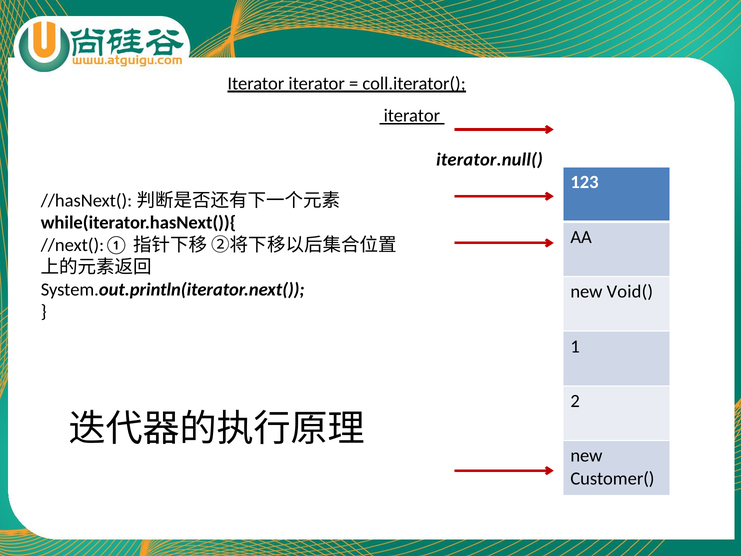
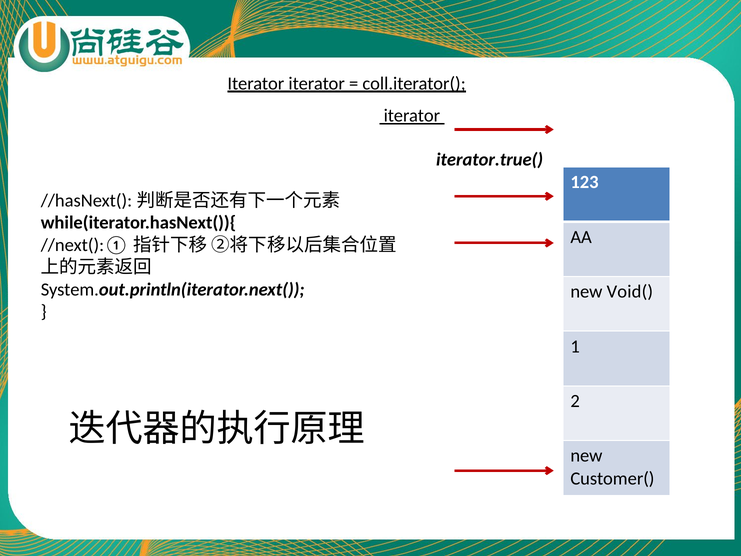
iterator.null(: iterator.null( -> iterator.true( (490, 160)
